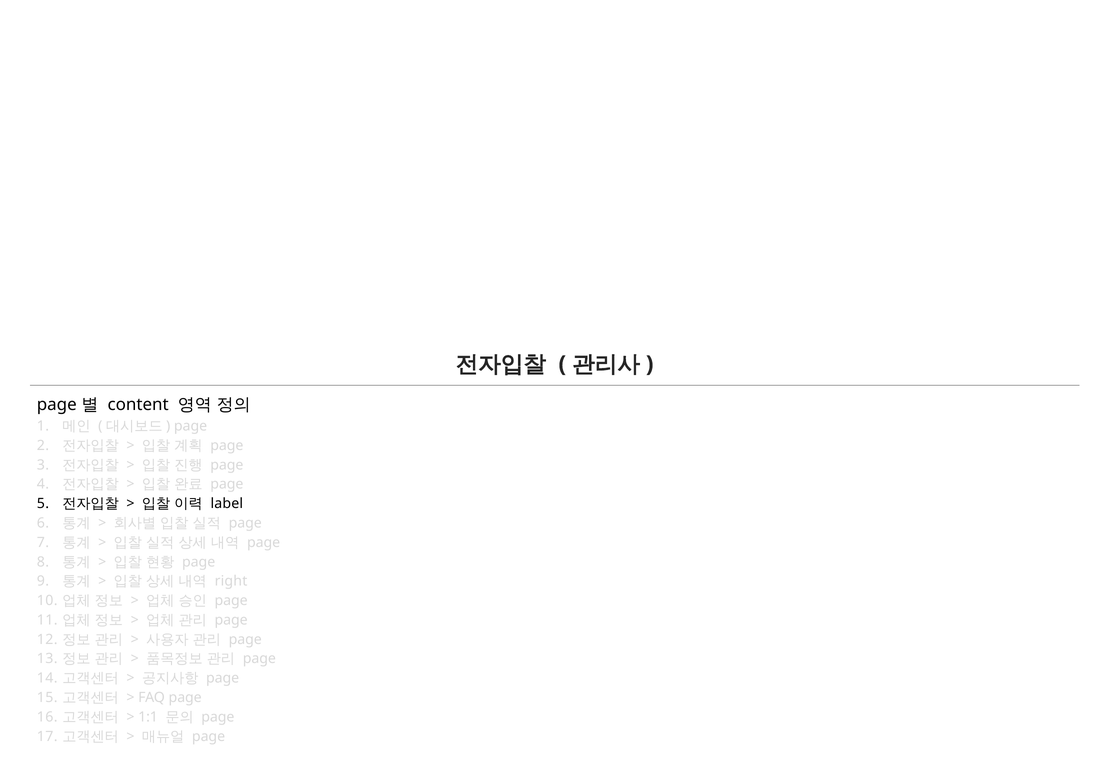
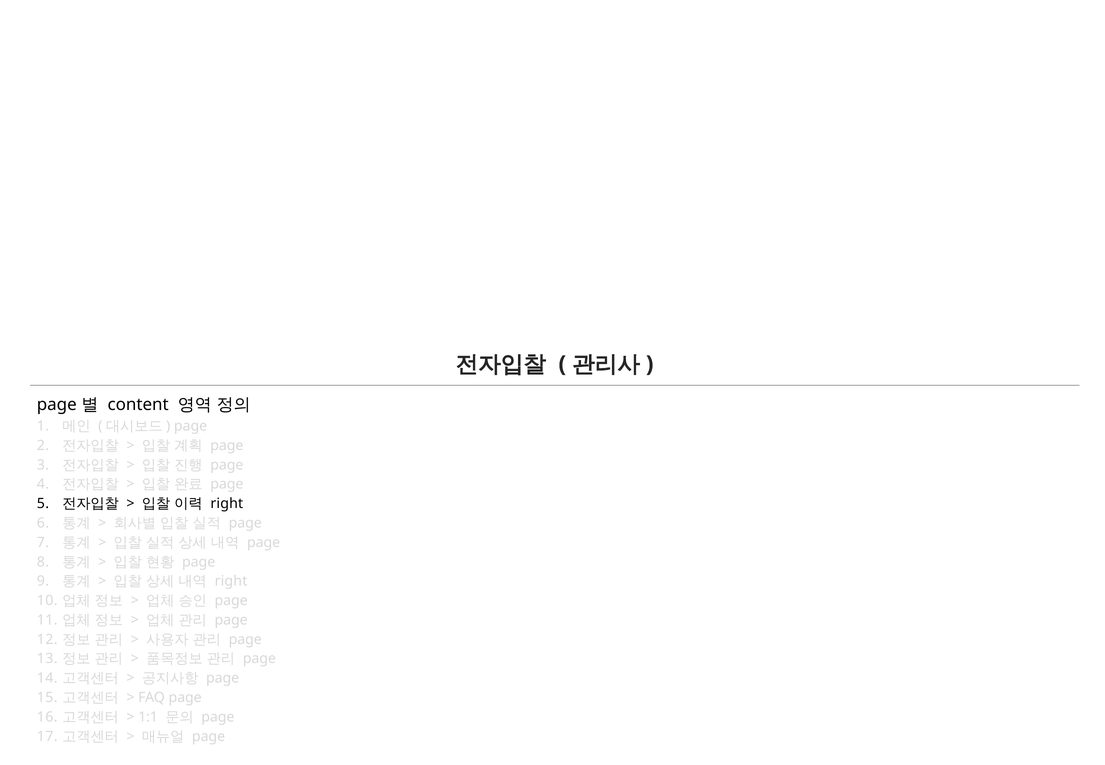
label: label -> right (227, 504)
